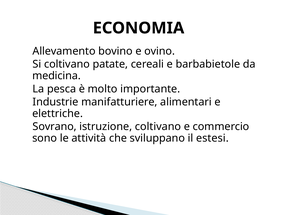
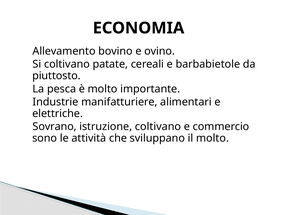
medicina: medicina -> piuttosto (56, 76)
il estesi: estesi -> molto (212, 138)
